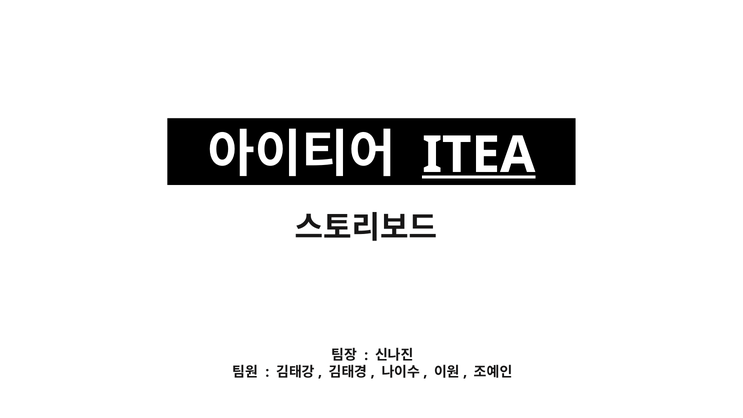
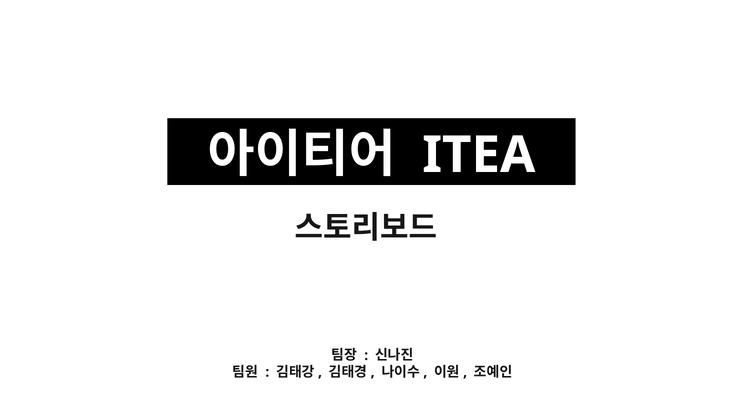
ITEA underline: present -> none (479, 155)
